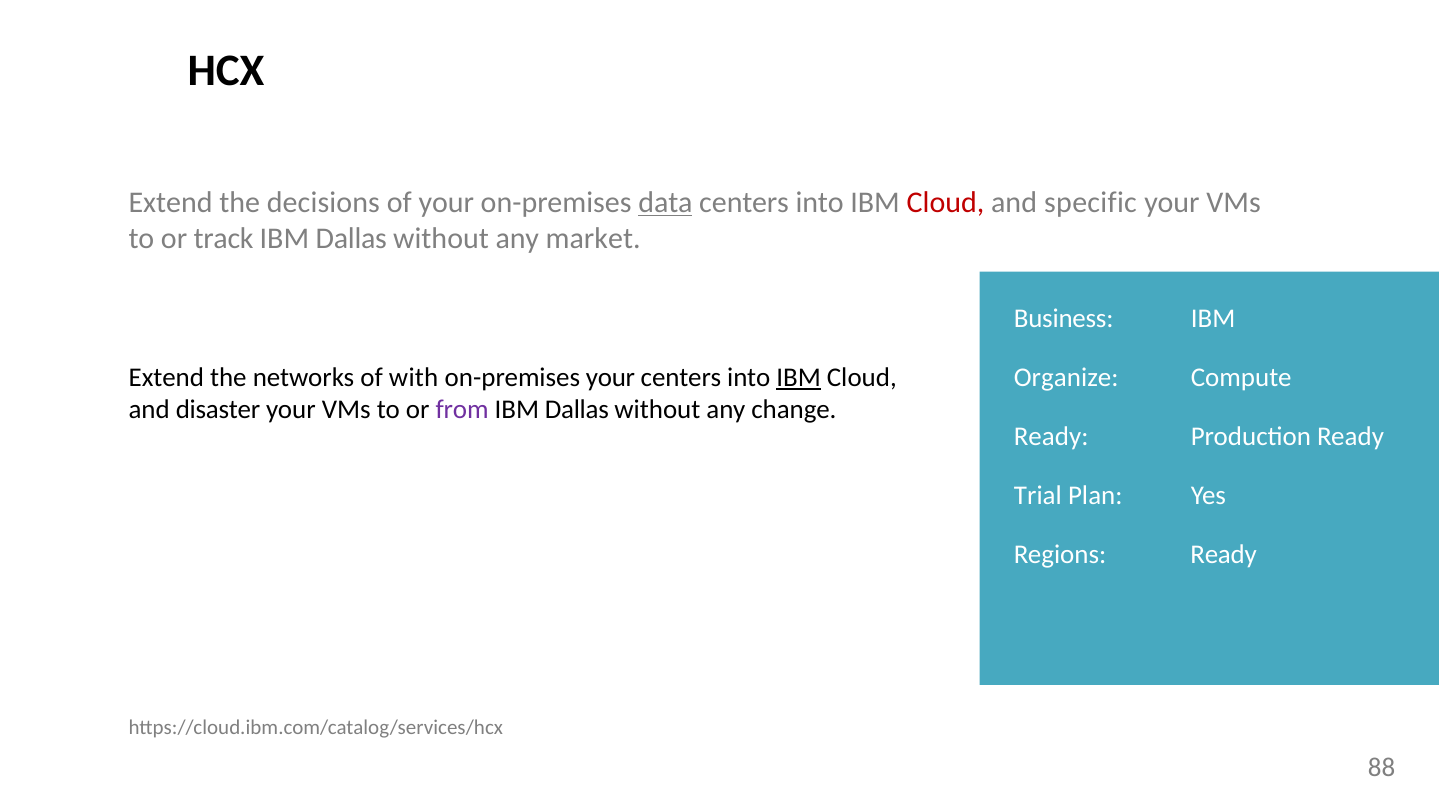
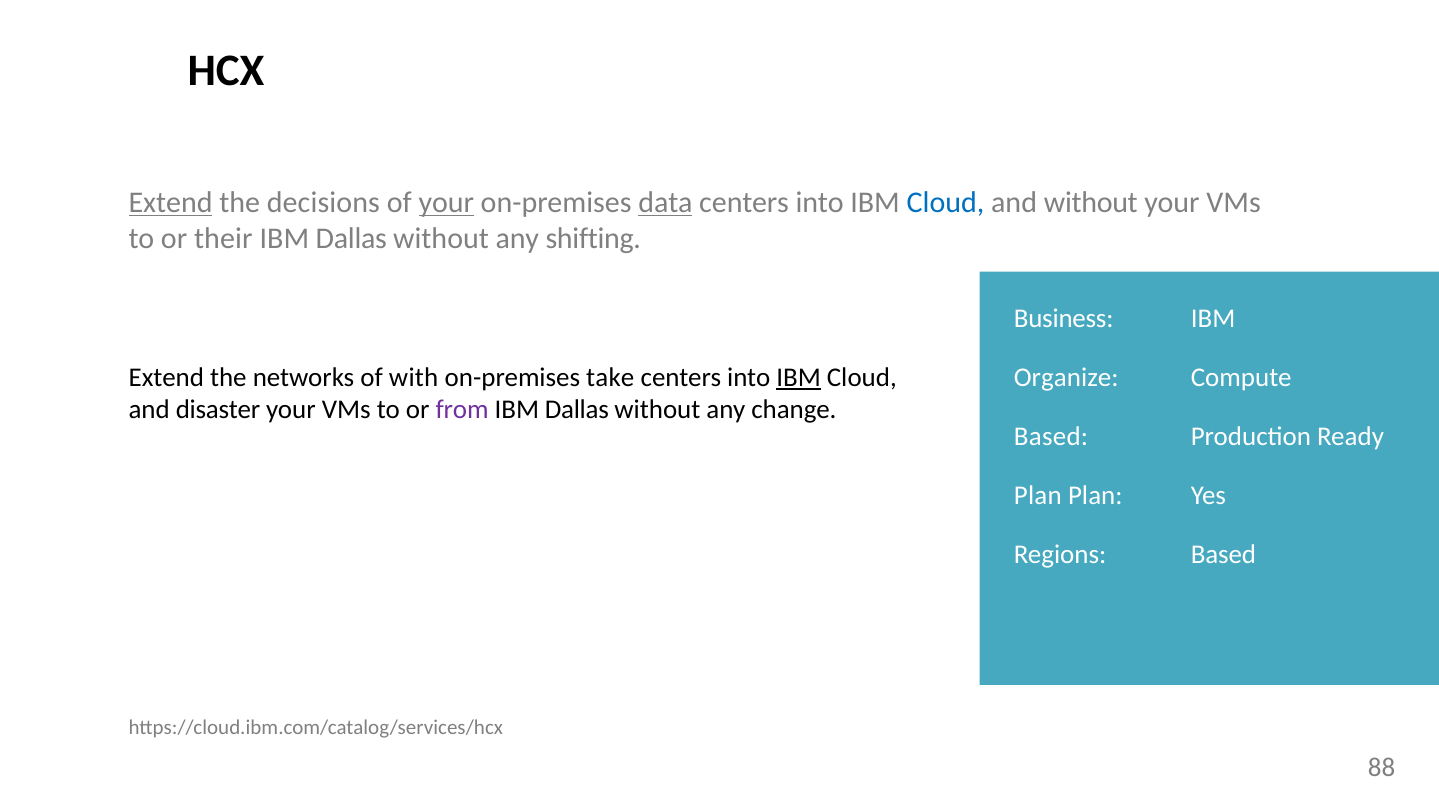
Extend underline: none -> present (171, 202)
your underline: none -> present (446, 202)
Cloud colour: red -> blue (946, 202)
and specific: specific -> without (1091, 202)
track: track -> their (223, 238)
market: market -> shifting (593, 238)
on-premises your: your -> take (610, 377)
Ready: Ready -> Based (1051, 436)
Trial: Trial -> Plan (1038, 495)
Regions Ready: Ready -> Based (1224, 554)
